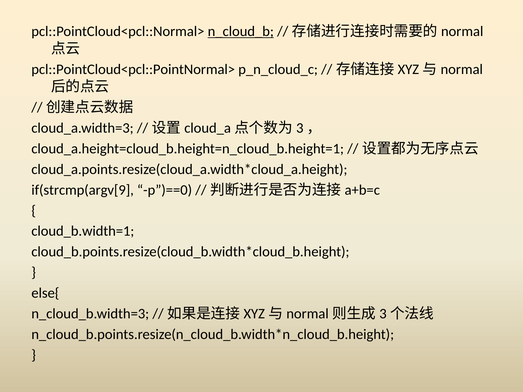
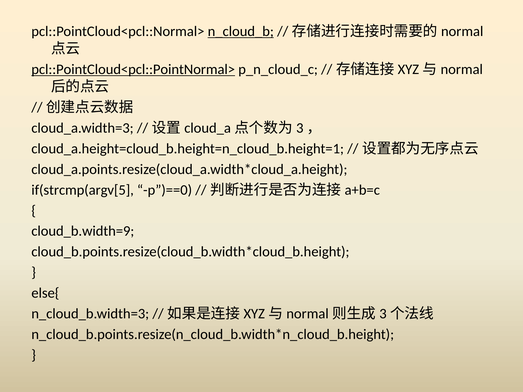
pcl::PointCloud<pcl::PointNormal> underline: none -> present (133, 69)
if(strcmp(argv[9: if(strcmp(argv[9 -> if(strcmp(argv[5 (83, 190)
cloud_b.width=1: cloud_b.width=1 -> cloud_b.width=9 (83, 231)
